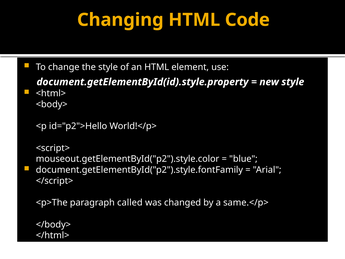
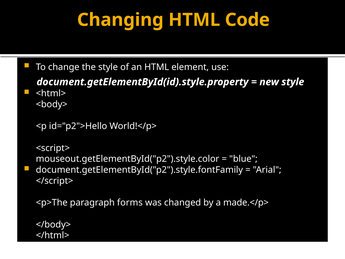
called: called -> forms (130, 203)
same.</p>: same.</p> -> made.</p> (246, 203)
